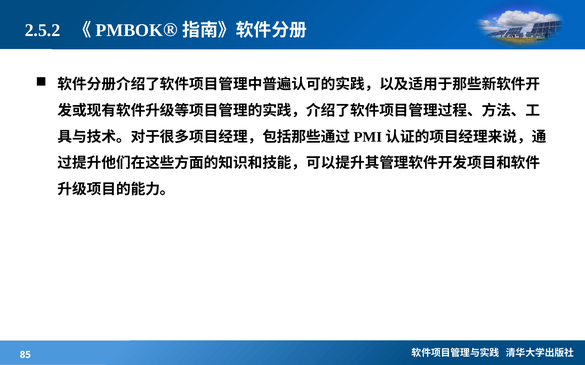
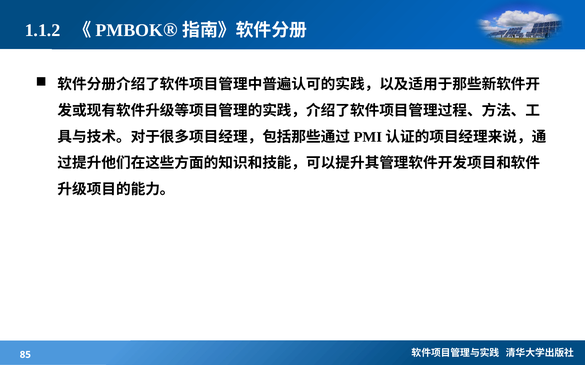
2.5.2: 2.5.2 -> 1.1.2 (42, 30)
